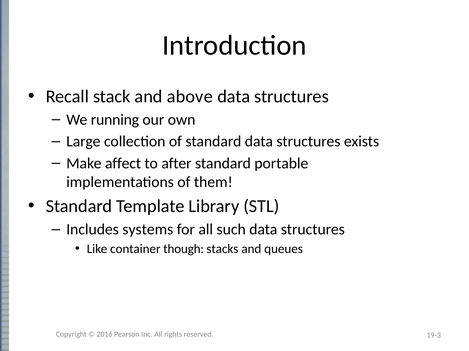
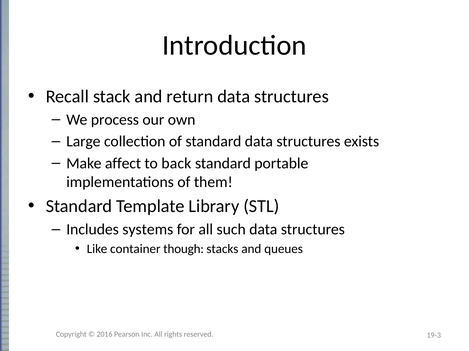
above: above -> return (190, 97)
running: running -> process (115, 120)
after: after -> back (176, 164)
